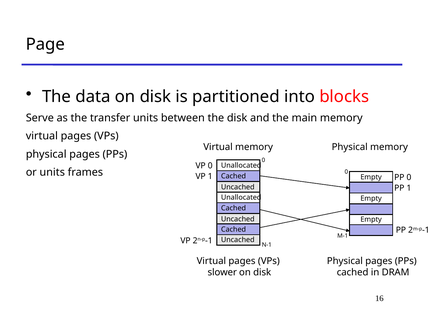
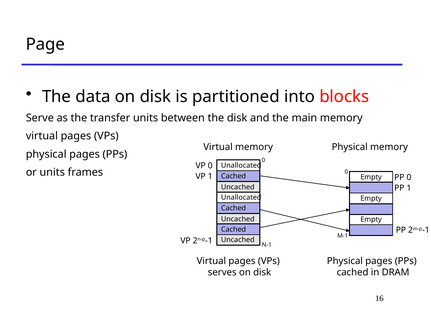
slower: slower -> serves (222, 272)
